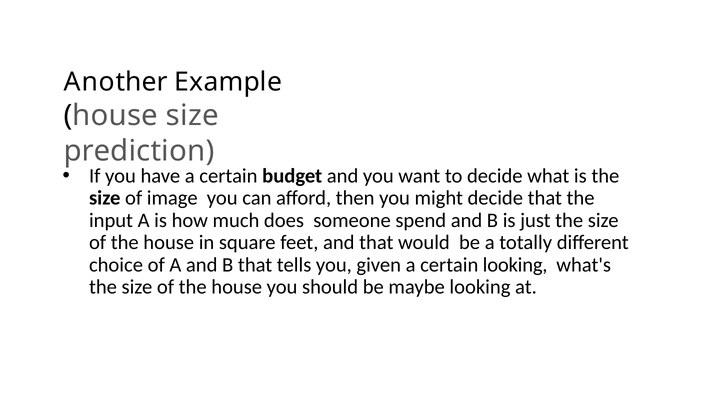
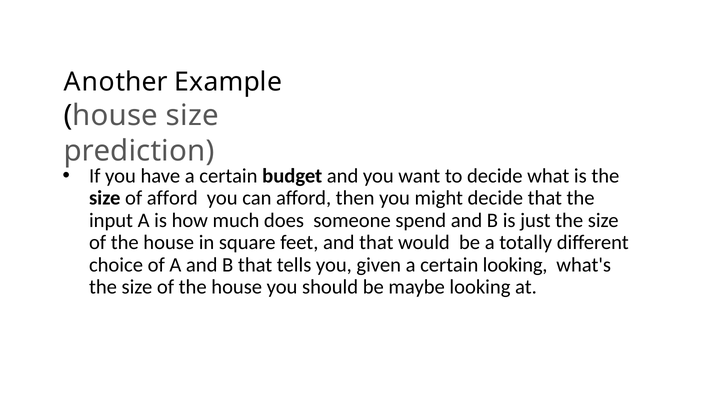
of image: image -> afford (172, 198)
